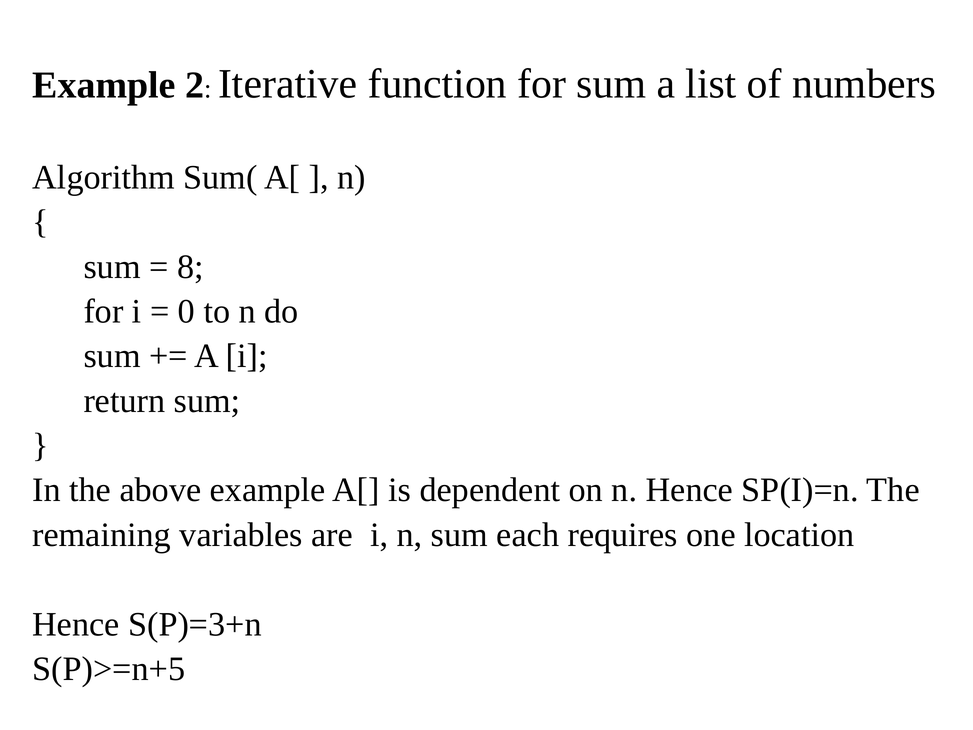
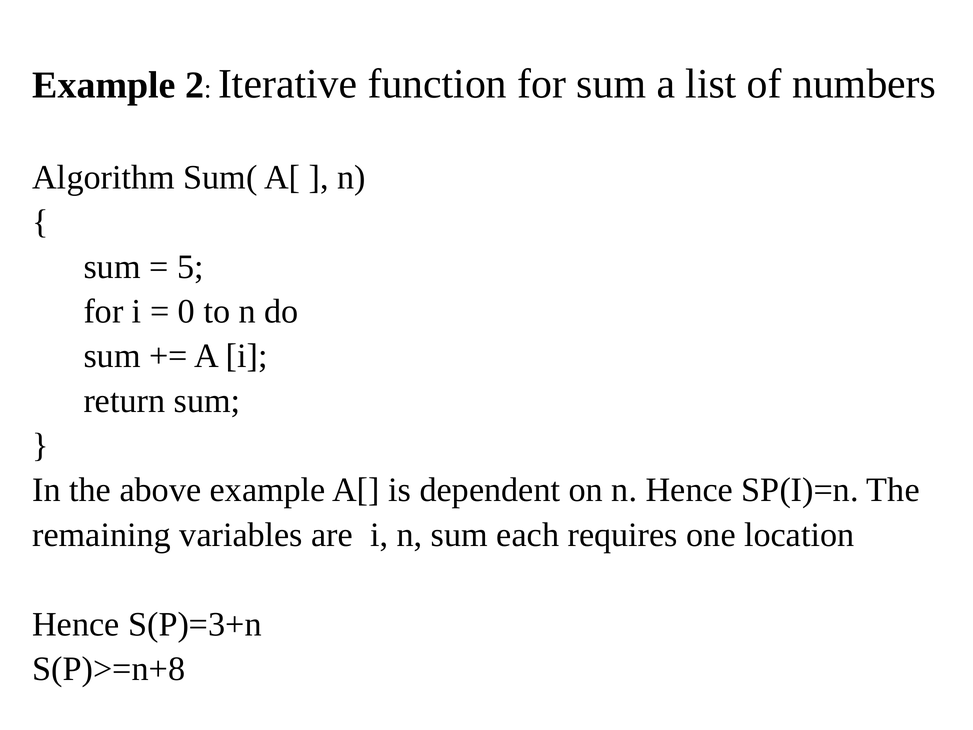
8: 8 -> 5 (190, 267)
S(P)>=n+5: S(P)>=n+5 -> S(P)>=n+8 (109, 669)
